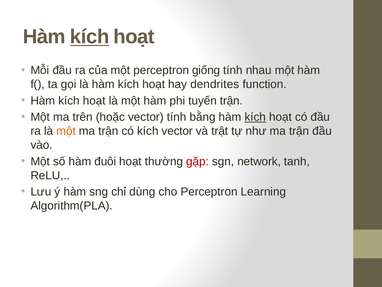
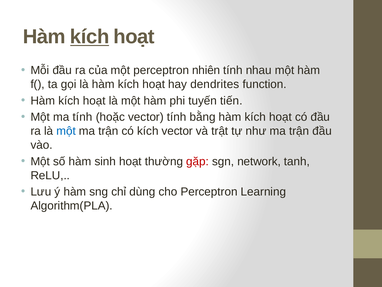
giống: giống -> nhiên (206, 70)
tuyến trận: trận -> tiến (231, 101)
ma trên: trên -> tính (83, 117)
kích underline: present -> none (255, 117)
một colour: orange -> blue (66, 131)
đuôi: đuôi -> sinh (105, 161)
